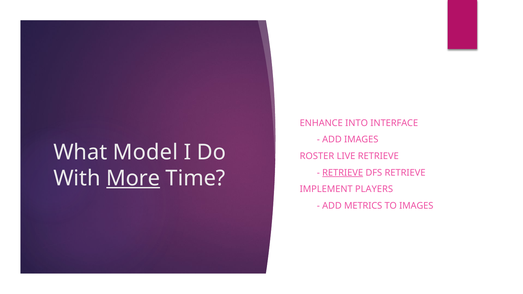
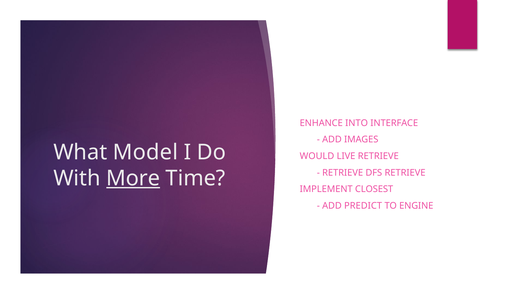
ROSTER: ROSTER -> WOULD (317, 156)
RETRIEVE underline: present -> none (343, 173)
PLAYERS: PLAYERS -> CLOSEST (374, 189)
METRICS: METRICS -> PREDICT (363, 206)
TO IMAGES: IMAGES -> ENGINE (416, 206)
